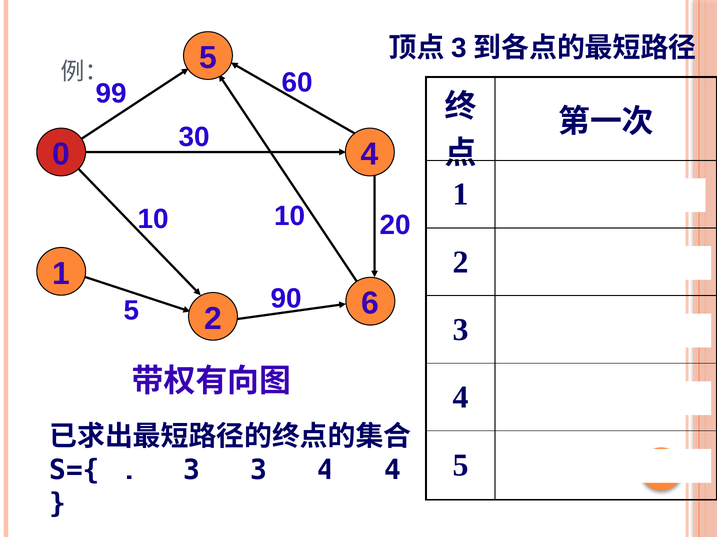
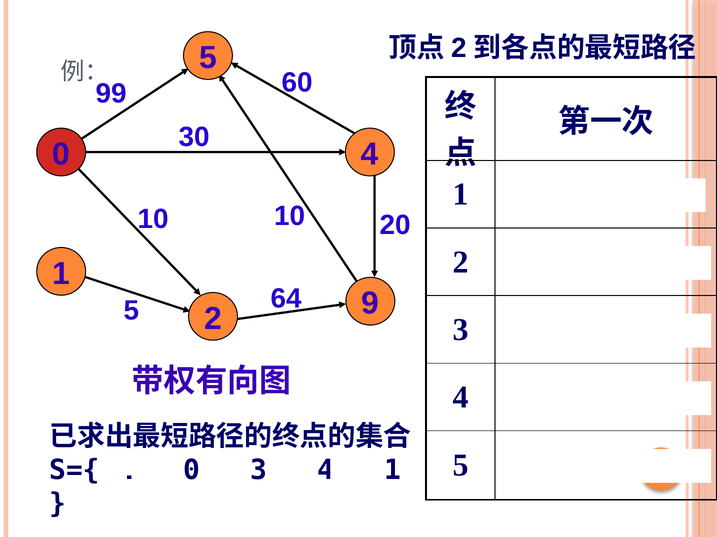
3: 3 -> 2 (459, 48)
90: 90 -> 64 (286, 299)
6: 6 -> 9 (370, 304)
3: 3 -> 0 (192, 471)
4: 4 -> 1 (393, 471)
